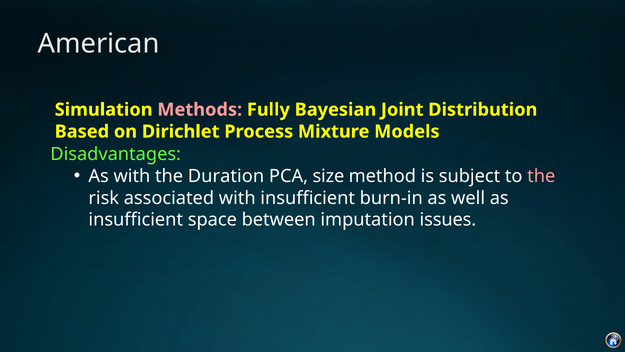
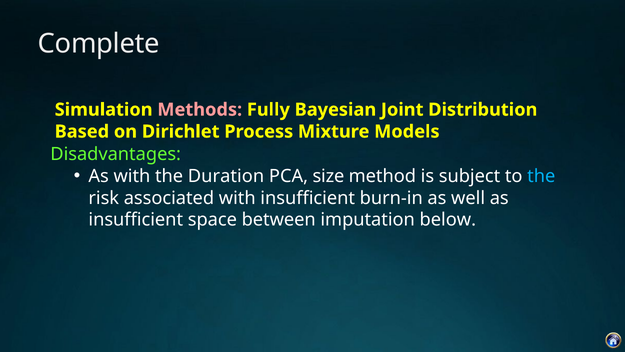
American: American -> Complete (99, 44)
the colour: pink -> light blue (541, 176)
issues: issues -> below (448, 220)
